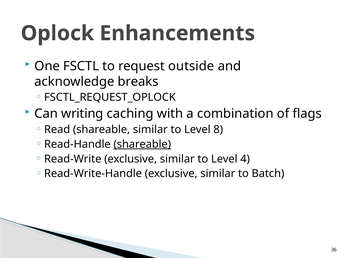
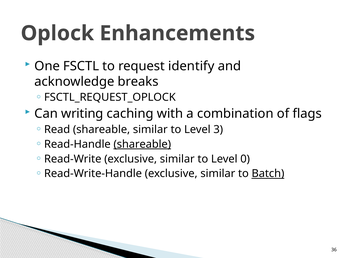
outside: outside -> identify (191, 66)
8: 8 -> 3 (218, 130)
4: 4 -> 0 (245, 159)
Batch underline: none -> present (268, 174)
